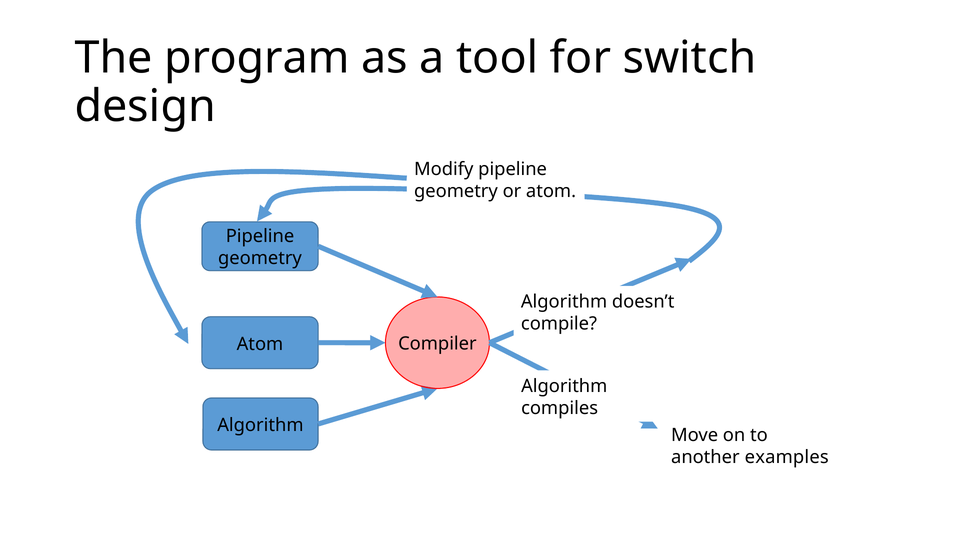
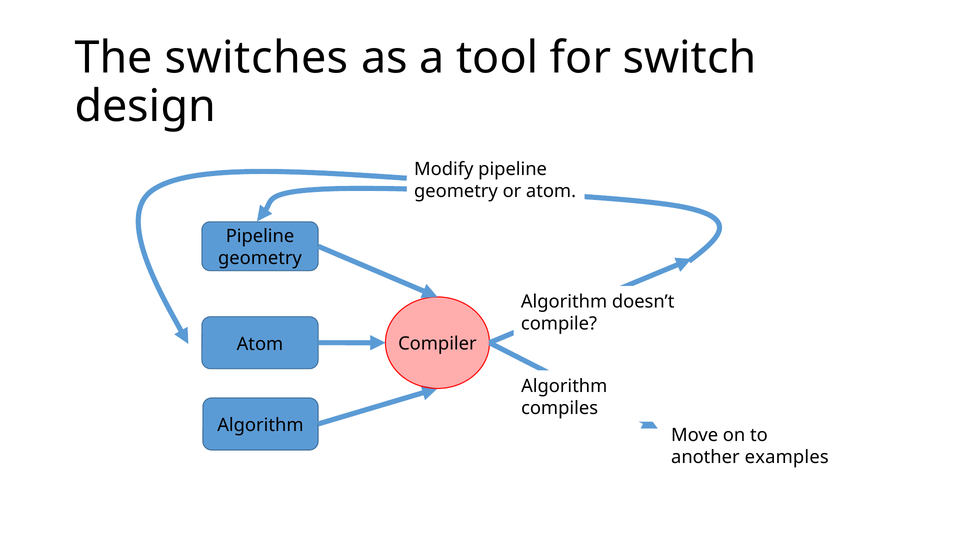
program: program -> switches (257, 58)
